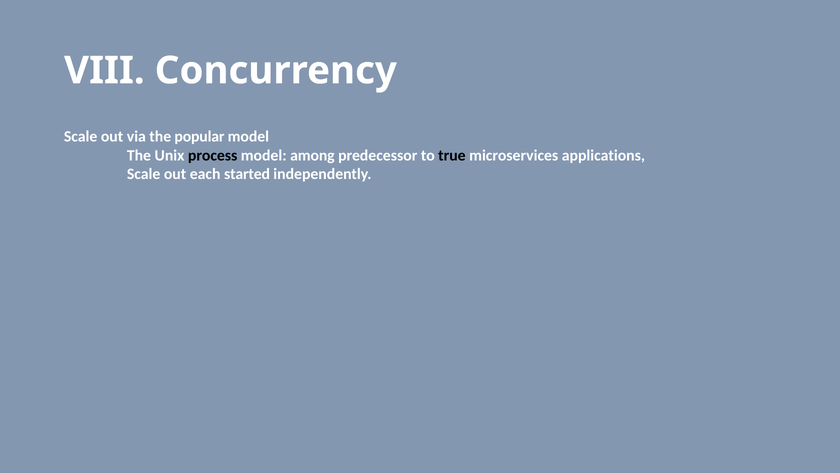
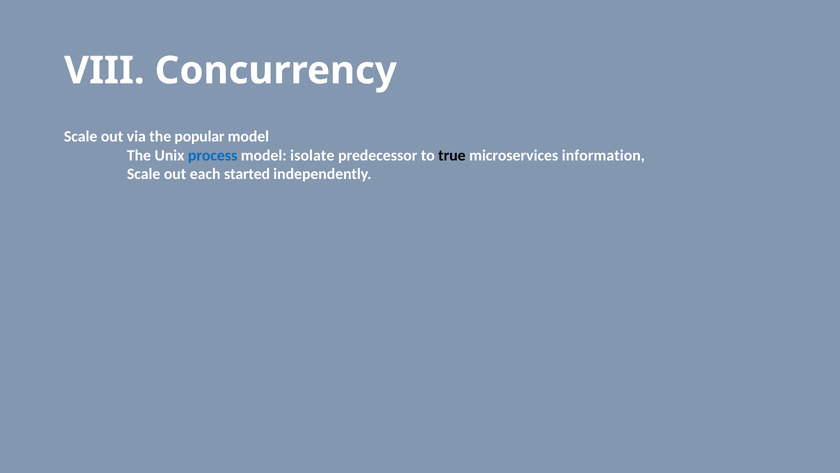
process colour: black -> blue (213, 155)
among: among -> isolate (312, 155)
applications: applications -> information (603, 155)
